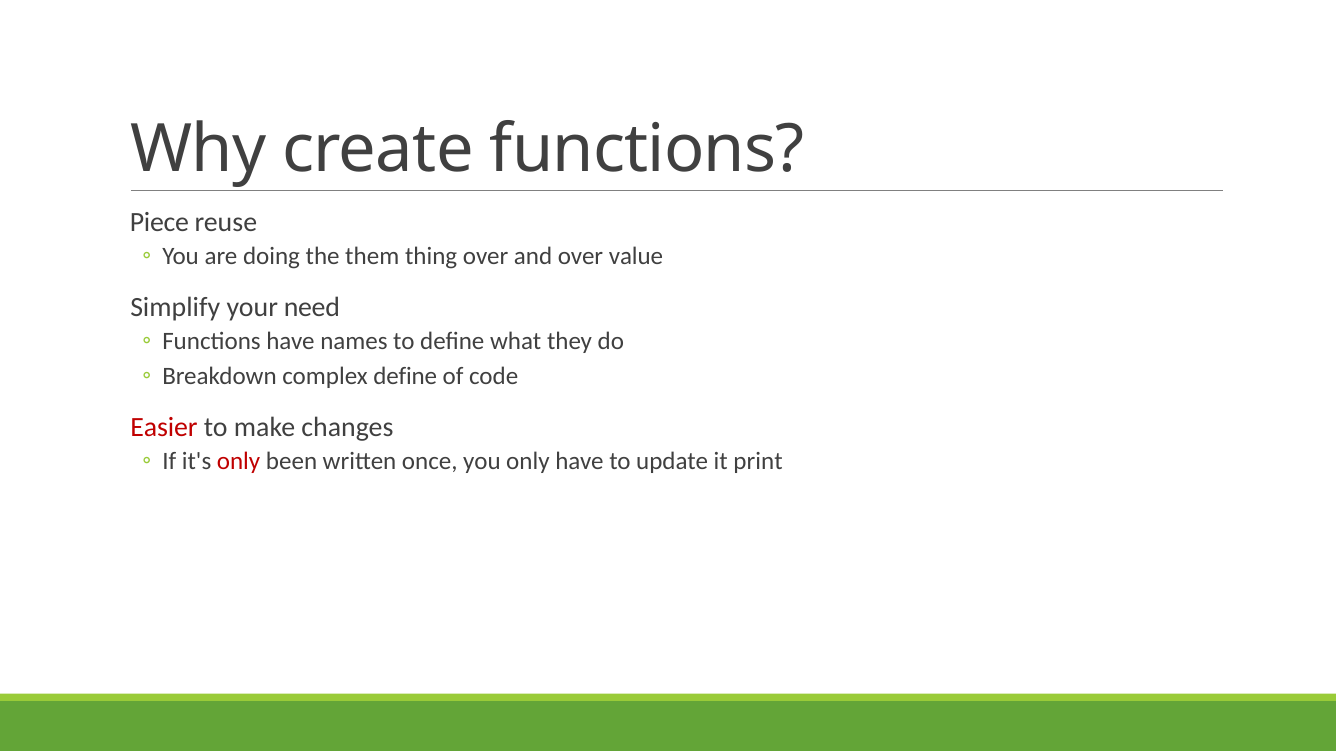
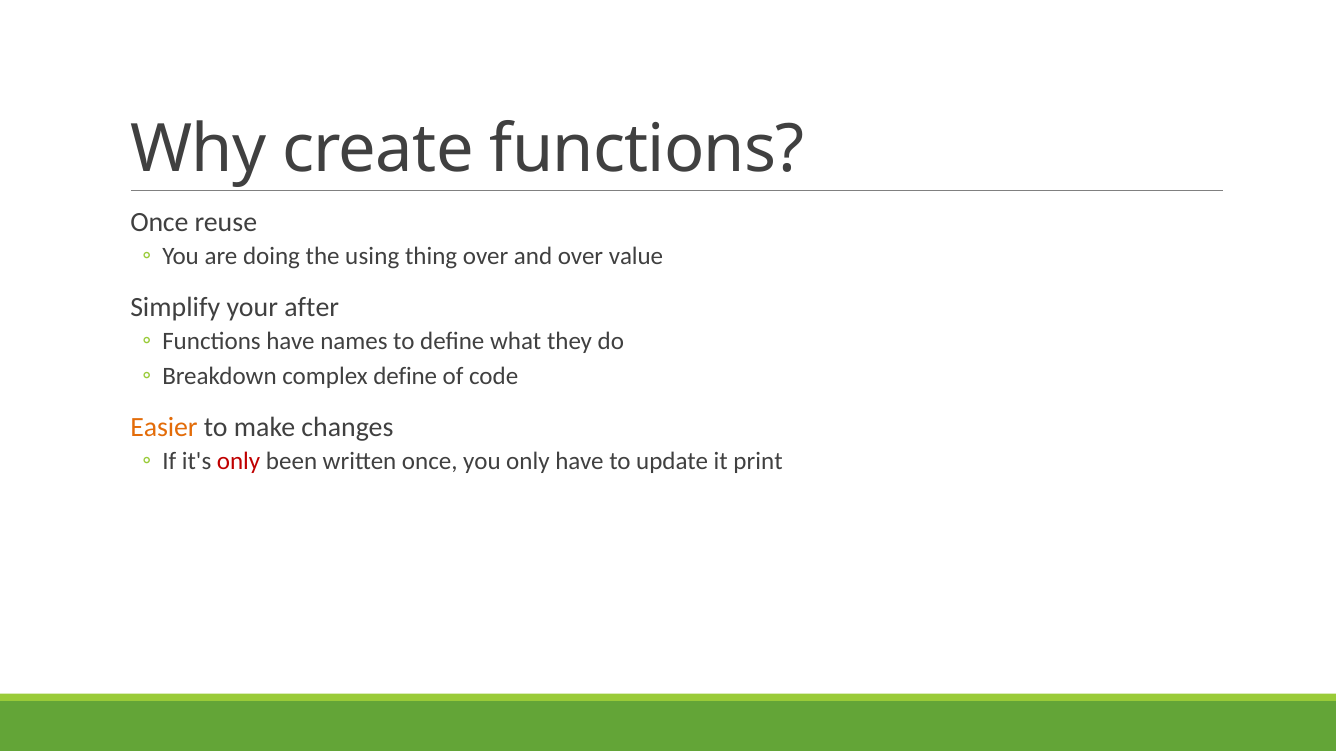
Piece: Piece -> Once (159, 222)
them: them -> using (372, 256)
need: need -> after (312, 307)
Easier colour: red -> orange (164, 428)
